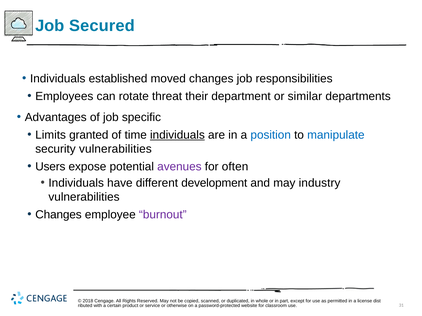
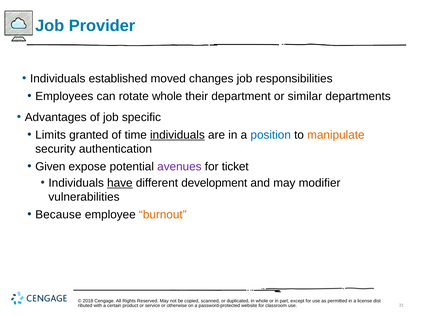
Secured: Secured -> Provider (102, 26)
rotate threat: threat -> whole (167, 96)
manipulate colour: blue -> orange (336, 135)
security vulnerabilities: vulnerabilities -> authentication (115, 149)
Users: Users -> Given (50, 167)
often: often -> ticket (235, 167)
have underline: none -> present (120, 183)
industry: industry -> modifier (320, 183)
Changes: Changes -> Because (58, 215)
burnout colour: purple -> orange (163, 215)
